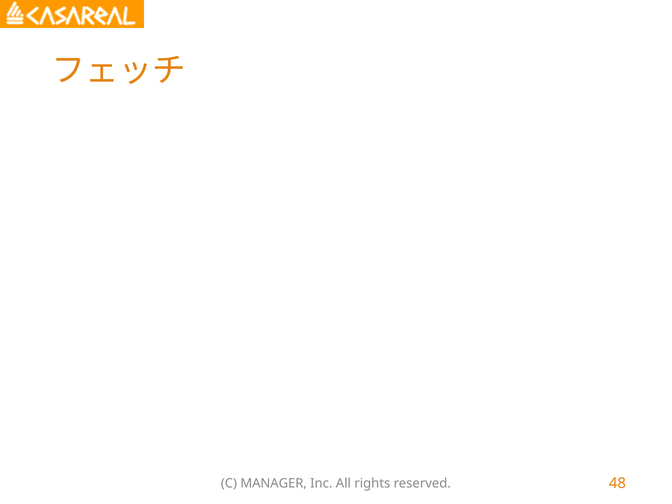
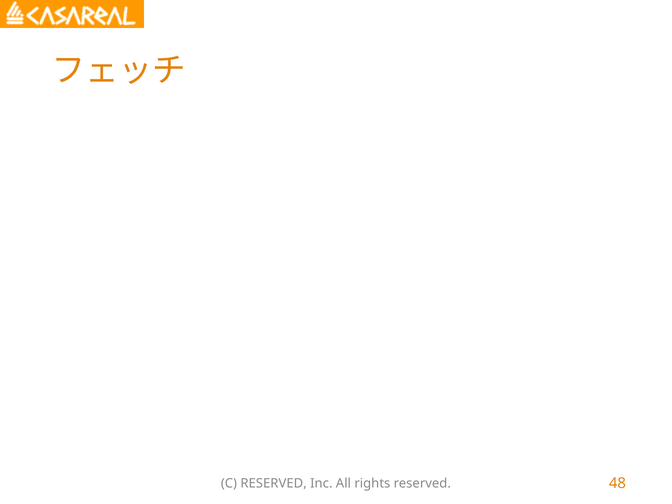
C MANAGER: MANAGER -> RESERVED (274, 483)
